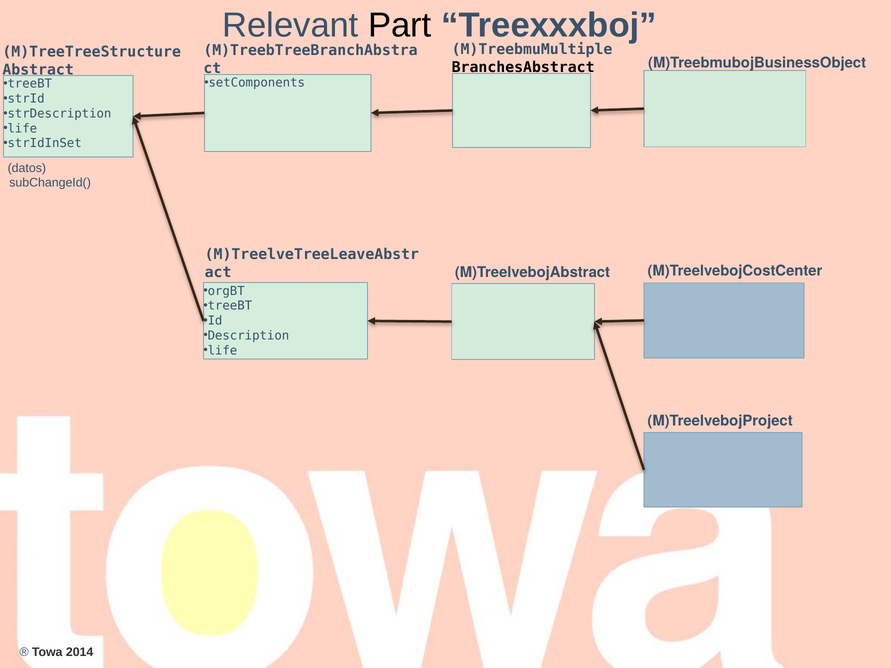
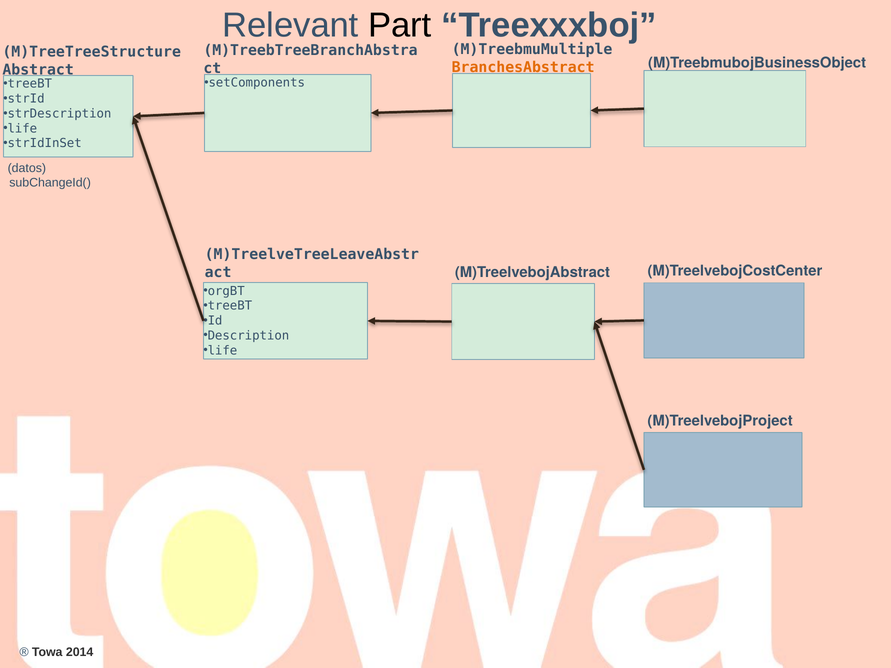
BranchesAbstract colour: black -> orange (523, 67)
